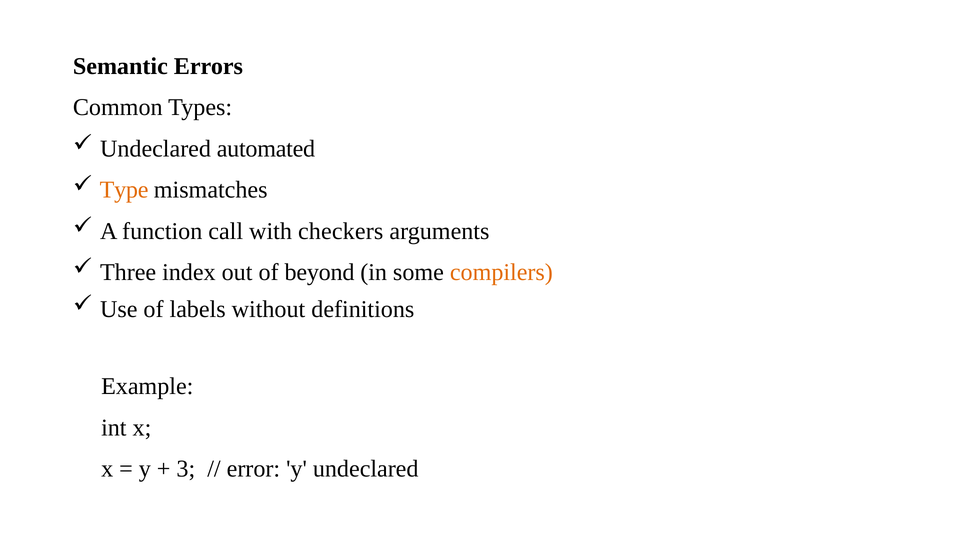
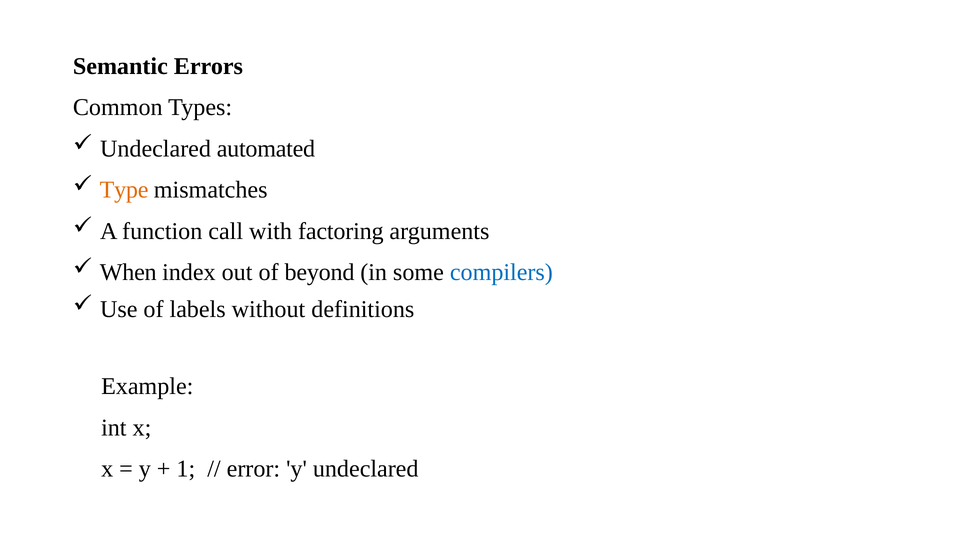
checkers: checkers -> factoring (341, 231)
Three: Three -> When (128, 273)
compilers colour: orange -> blue (501, 273)
3: 3 -> 1 (186, 469)
